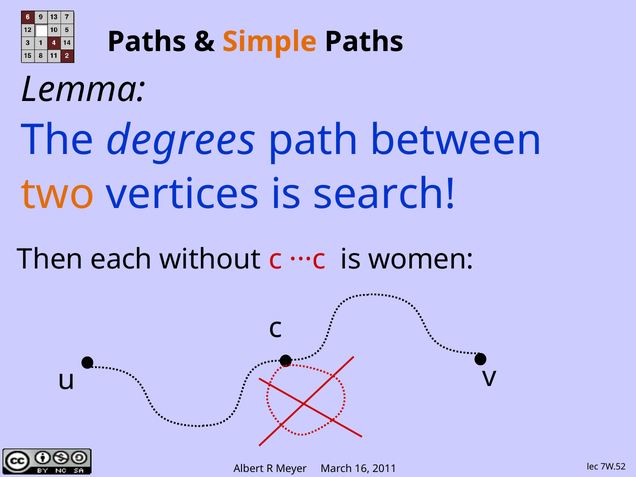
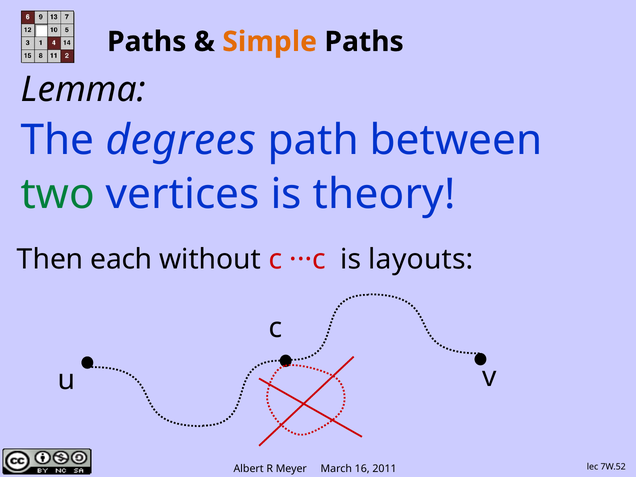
two colour: orange -> green (58, 194)
search: search -> theory (384, 194)
women: women -> layouts (421, 260)
